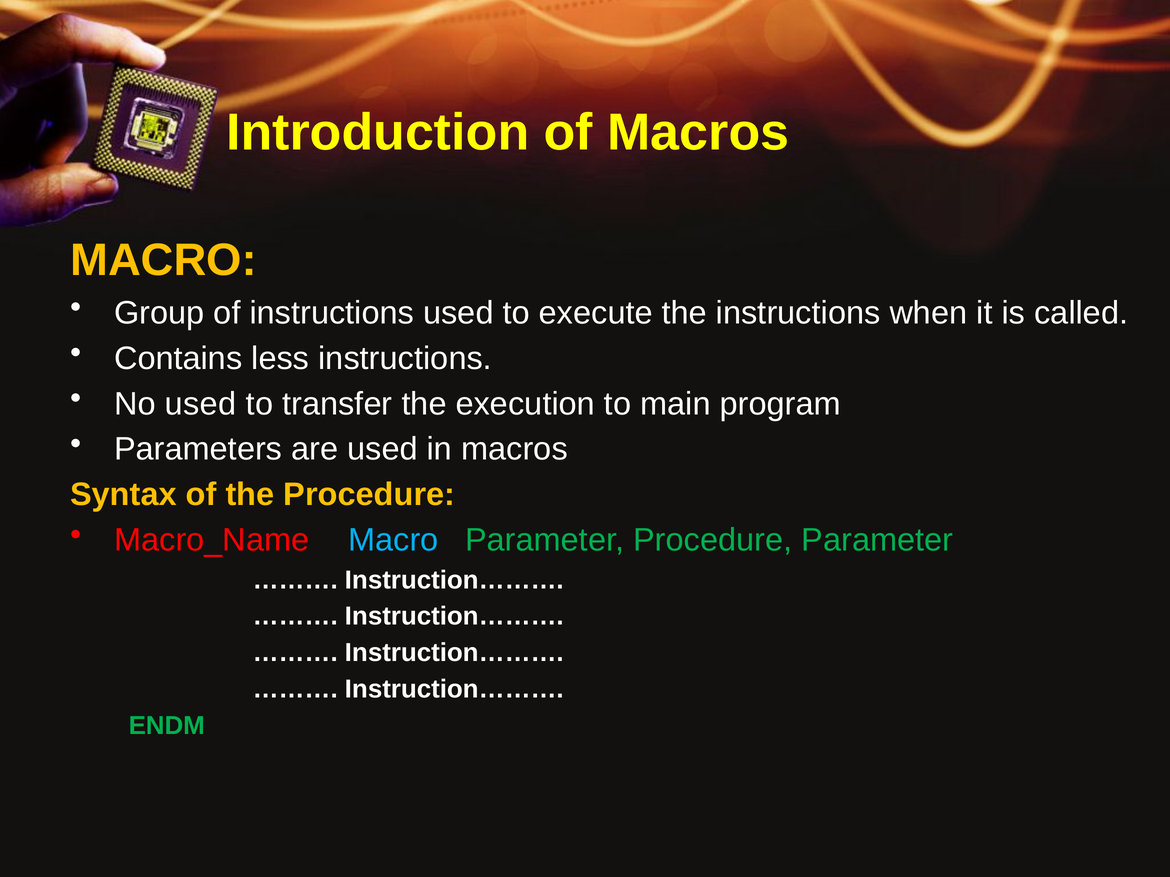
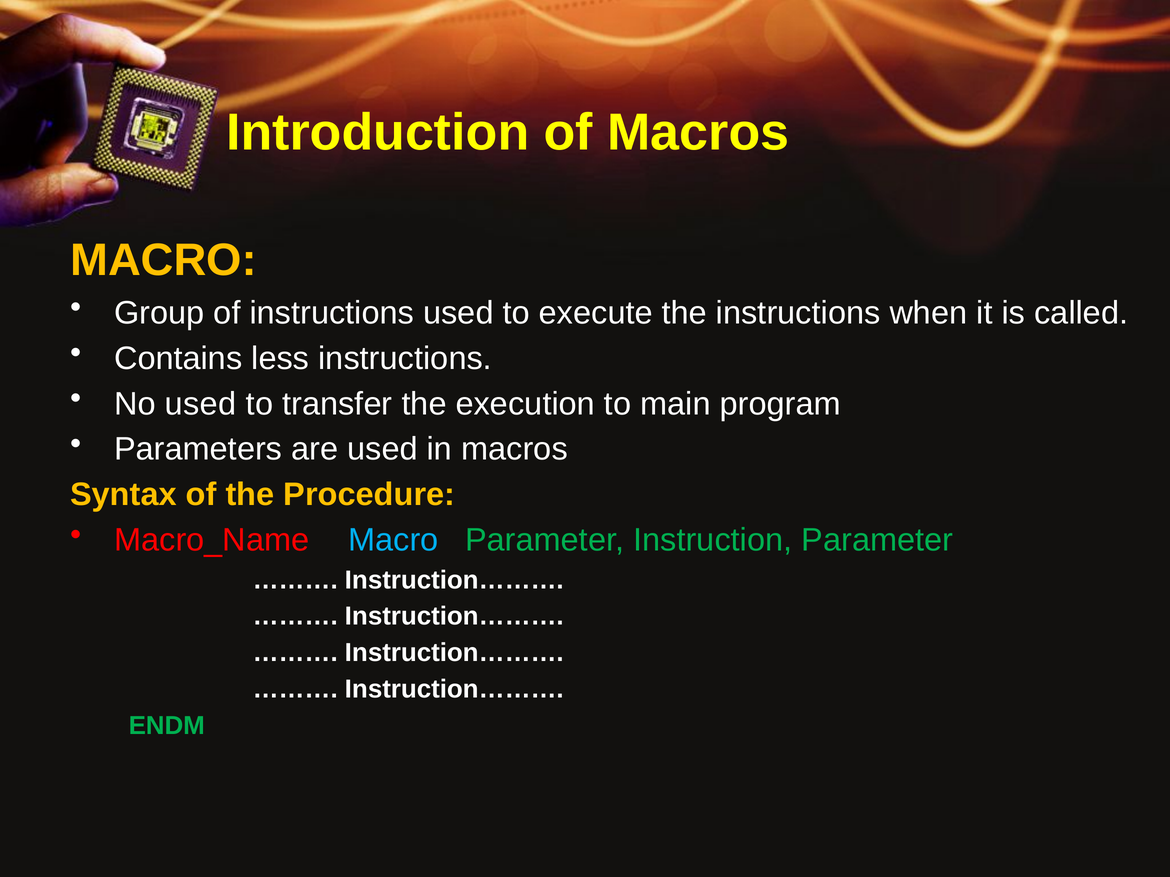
Parameter Procedure: Procedure -> Instruction (713, 541)
